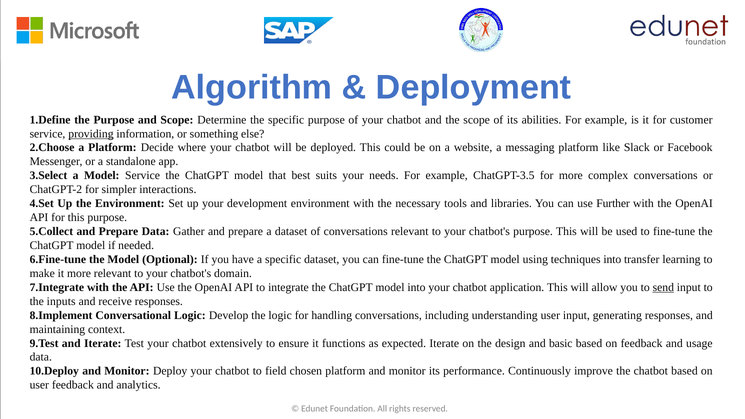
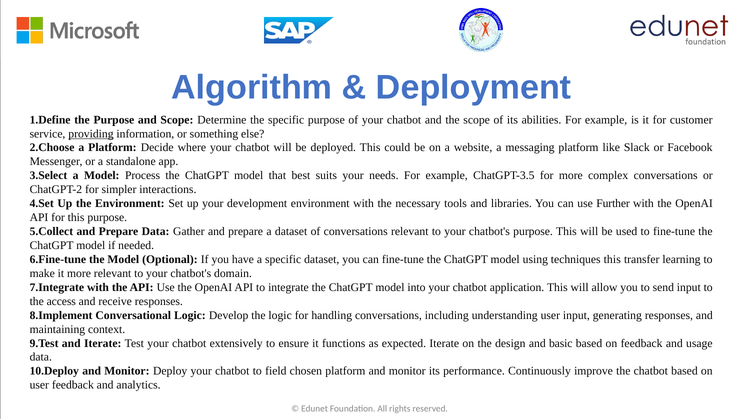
Model Service: Service -> Process (143, 176)
techniques into: into -> this (612, 259)
send underline: present -> none (663, 287)
inputs: inputs -> access (61, 301)
